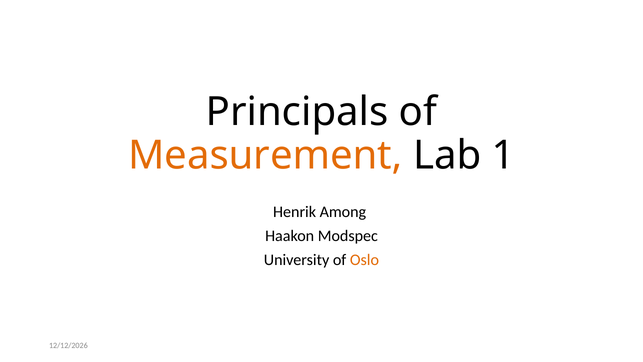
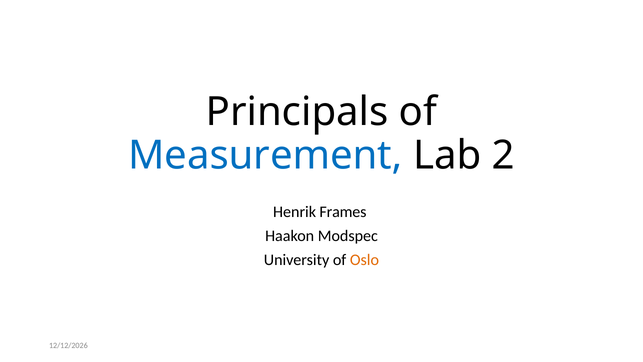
Measurement colour: orange -> blue (265, 156)
1: 1 -> 2 (503, 156)
Among: Among -> Frames (343, 212)
